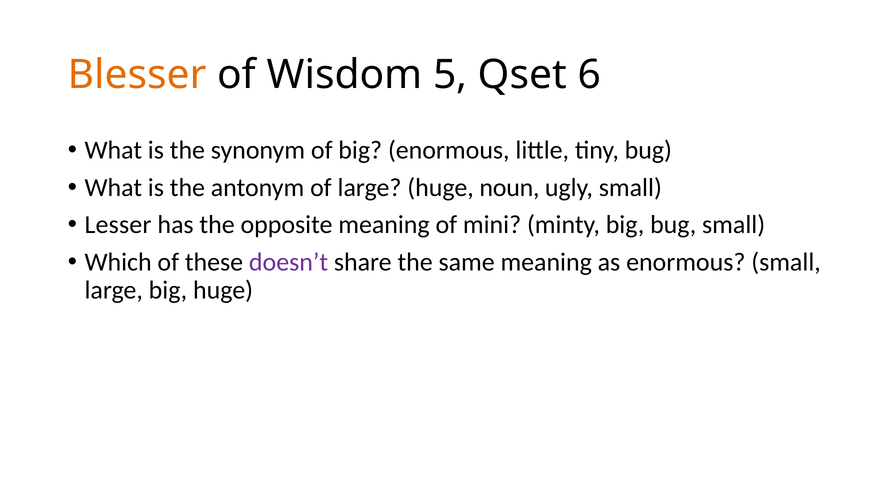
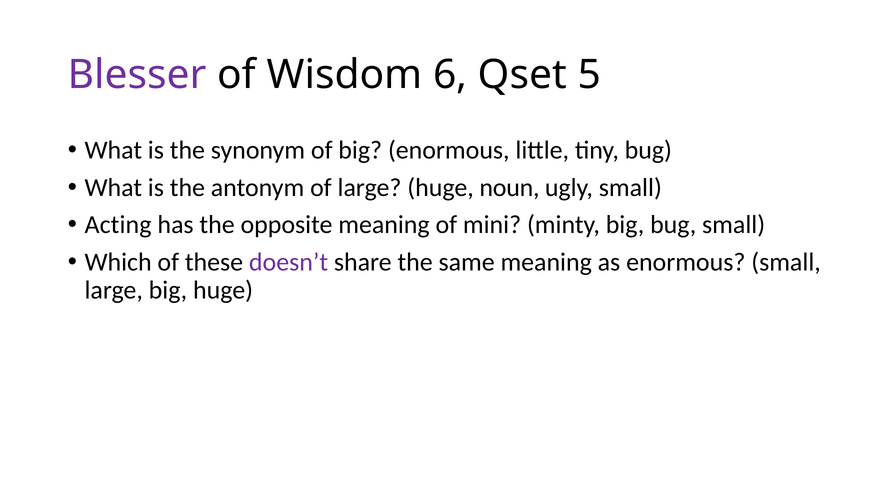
Blesser colour: orange -> purple (137, 75)
5: 5 -> 6 (450, 75)
6: 6 -> 5 (589, 75)
Lesser: Lesser -> Acting (118, 225)
